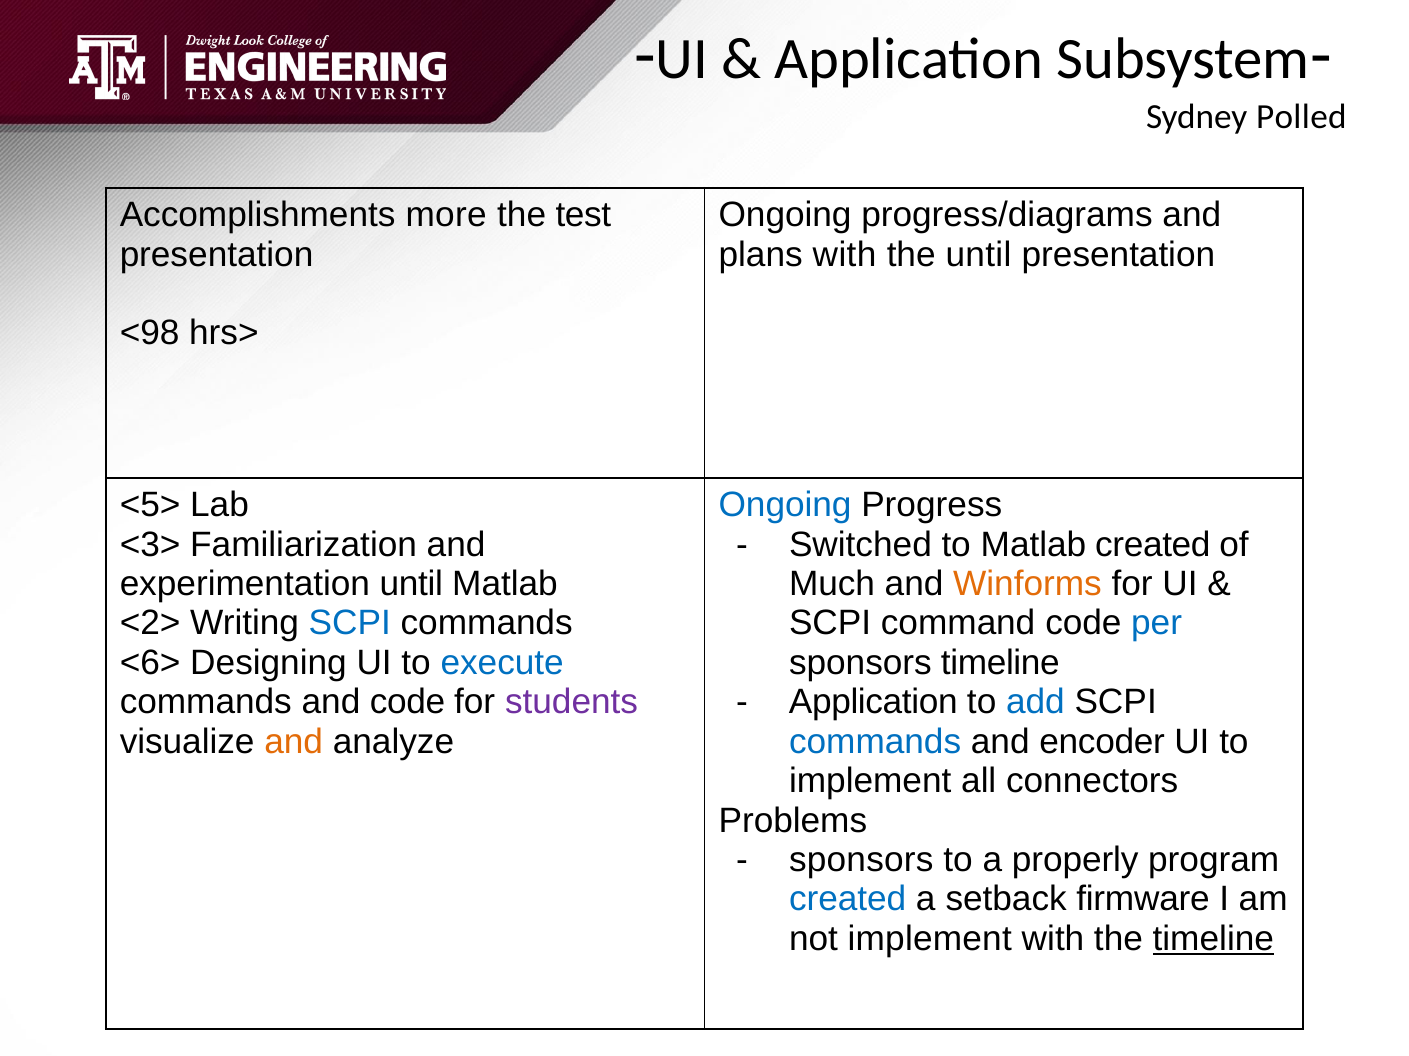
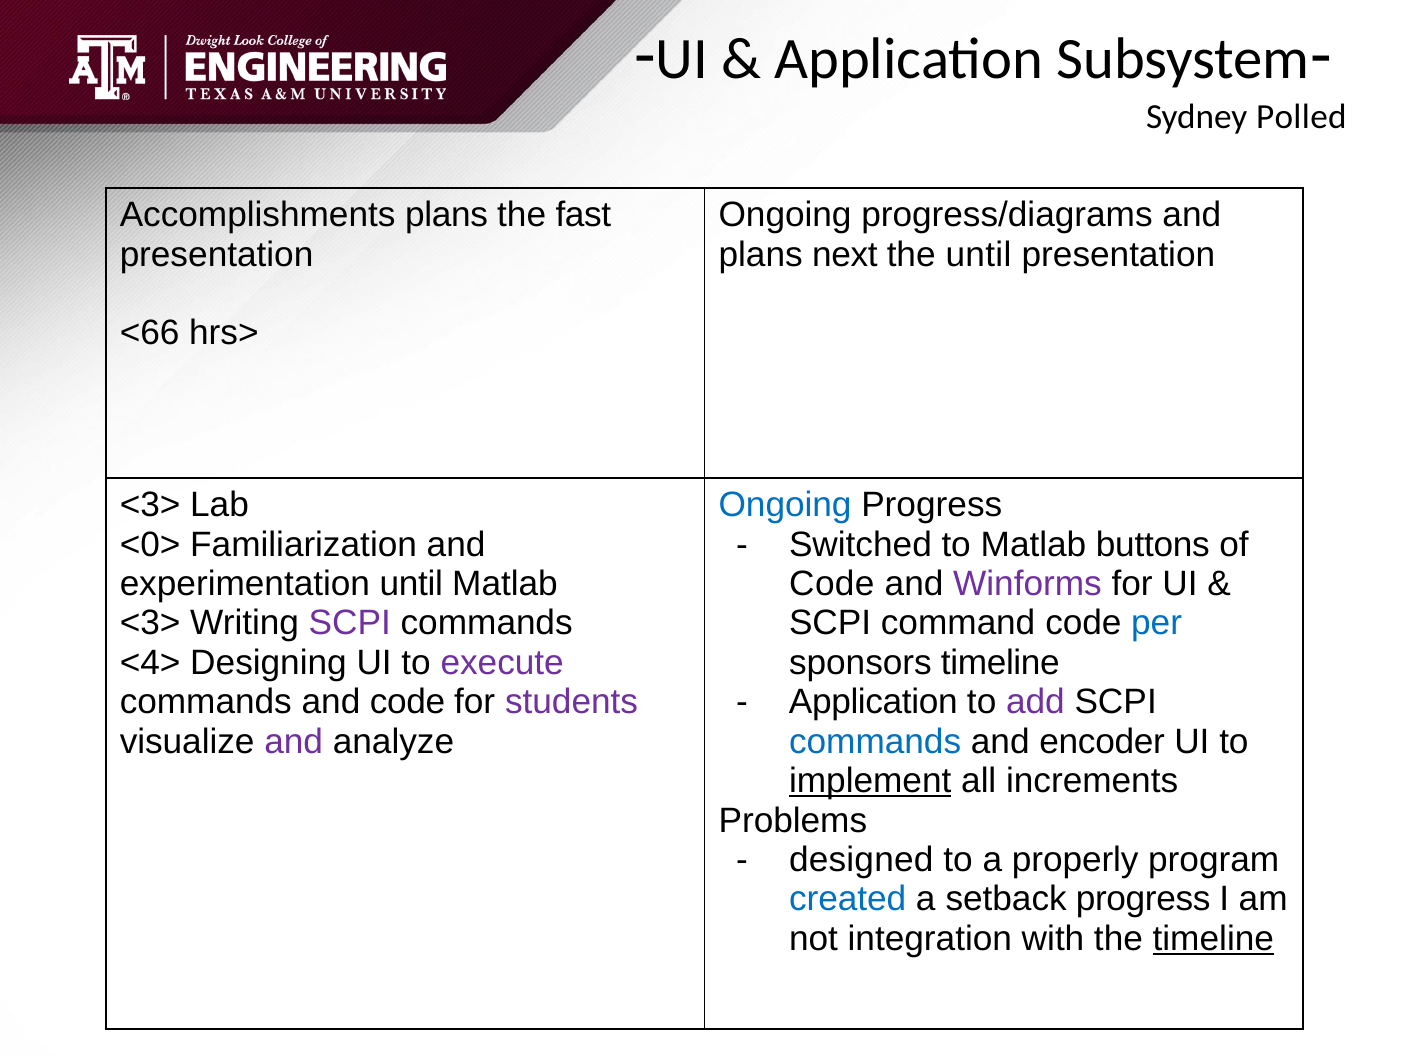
Accomplishments more: more -> plans (447, 215)
test: test -> fast (583, 215)
plans with: with -> next (845, 255)
<98: <98 -> <66 (150, 334)
<5>: <5> -> <3> (150, 505)
<3>: <3> -> <0> (150, 545)
Matlab created: created -> buttons (1153, 545)
Much: Much -> Code (832, 584)
Winforms colour: orange -> purple (1028, 584)
<2>: <2> -> <3> (150, 624)
SCPI colour: blue -> purple (350, 624)
<6>: <6> -> <4> (150, 663)
execute colour: blue -> purple (502, 663)
add colour: blue -> purple (1035, 703)
and colour: orange -> purple (294, 742)
implement underline: none -> present (870, 782)
connectors: connectors -> increments (1092, 782)
sponsors: sponsors -> designed (861, 860)
setback firmware: firmware -> progress (1143, 900)
not implement: implement -> integration (930, 939)
